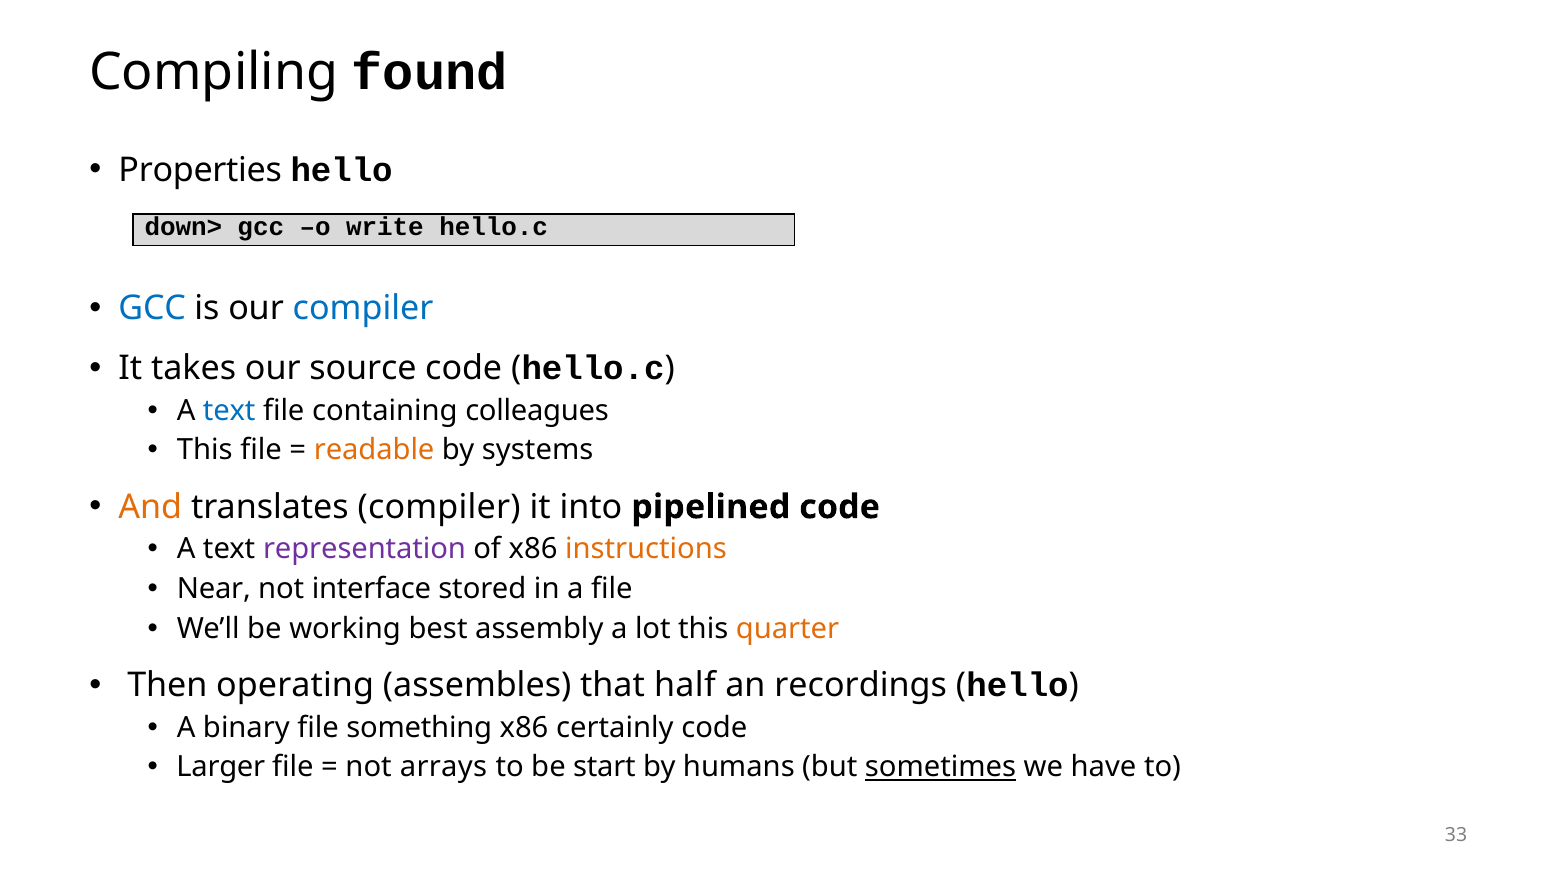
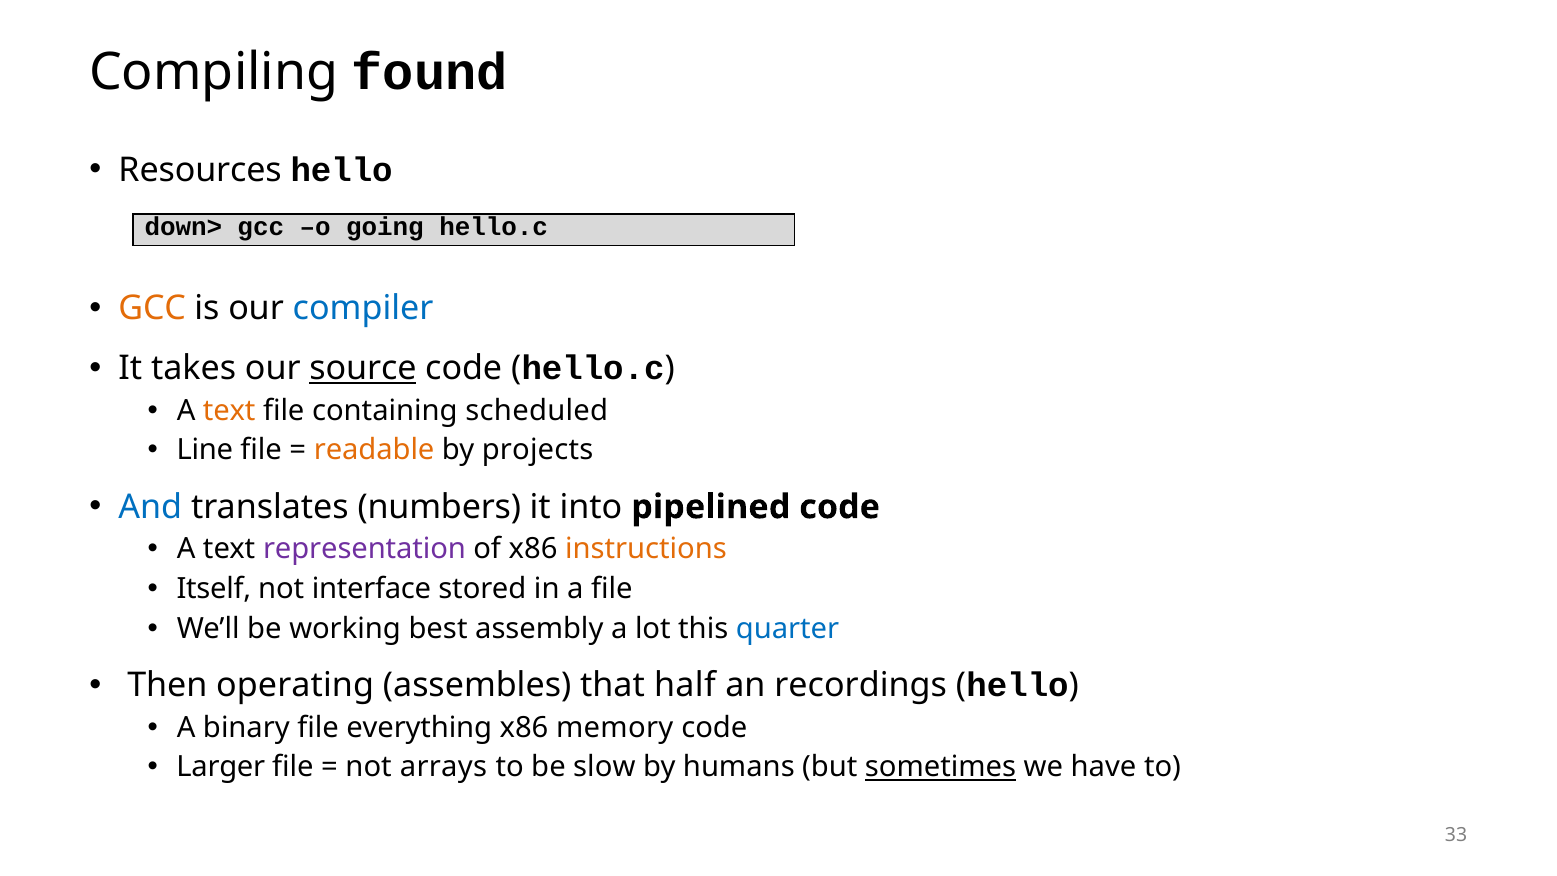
Properties: Properties -> Resources (200, 170)
write: write -> going (385, 227)
GCC colour: blue -> orange (152, 309)
source underline: none -> present (363, 368)
text colour: blue -> orange (229, 410)
colleagues: colleagues -> scheduled (537, 410)
This: This -> Line (205, 450)
systems: systems -> projects (538, 450)
And colour: orange -> blue (150, 507)
translates compiler: compiler -> numbers (439, 507)
Near: Near -> Itself (214, 589)
quarter colour: orange -> blue (788, 628)
something: something -> everything (419, 728)
certainly: certainly -> memory (615, 728)
start: start -> slow (604, 767)
